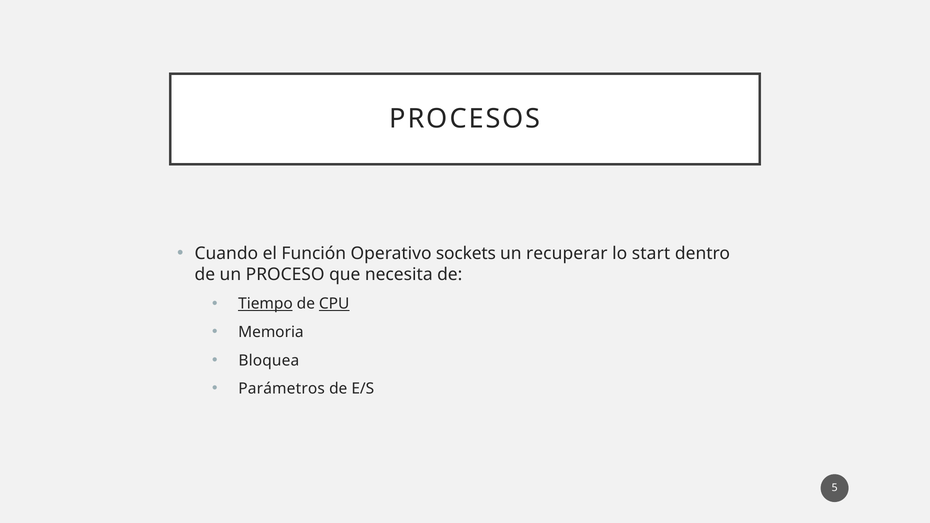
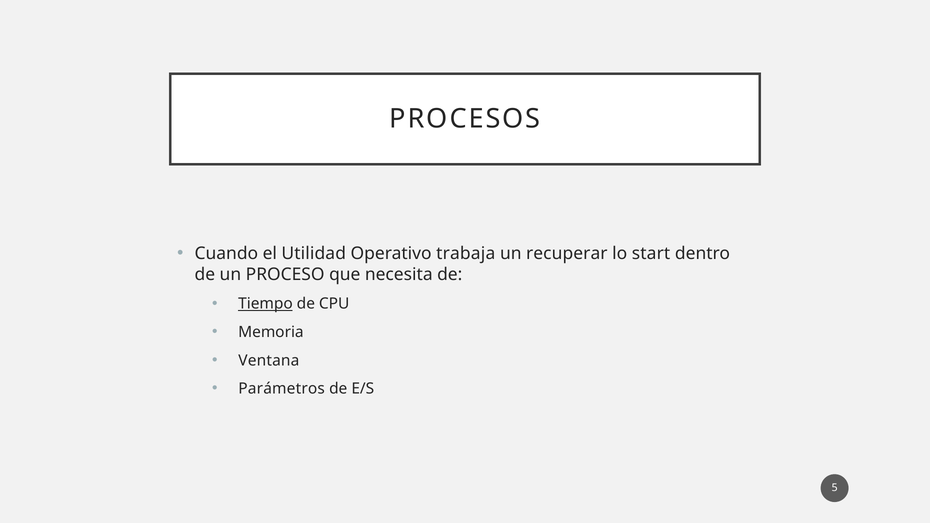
Función: Función -> Utilidad (314, 254)
sockets: sockets -> trabaja (466, 254)
CPU underline: present -> none (334, 304)
Bloquea: Bloquea -> Ventana (269, 361)
